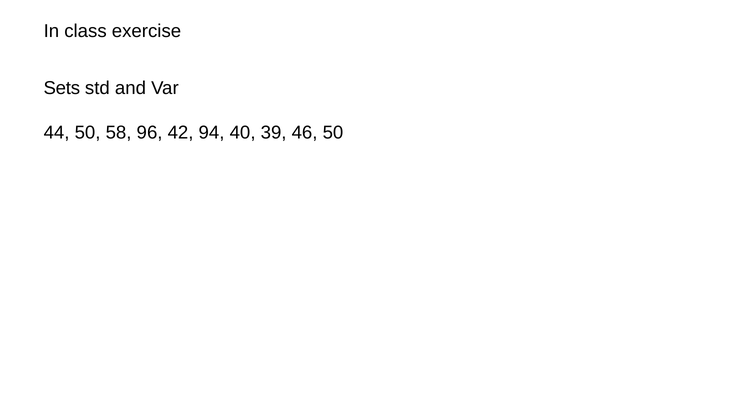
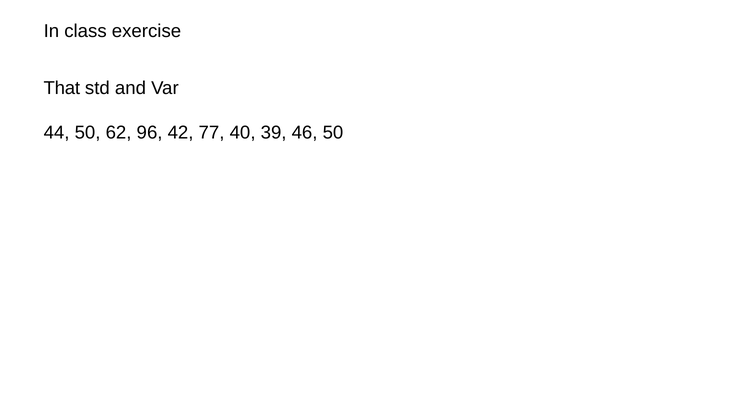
Sets: Sets -> That (62, 88)
58: 58 -> 62 (119, 133)
94: 94 -> 77 (212, 133)
